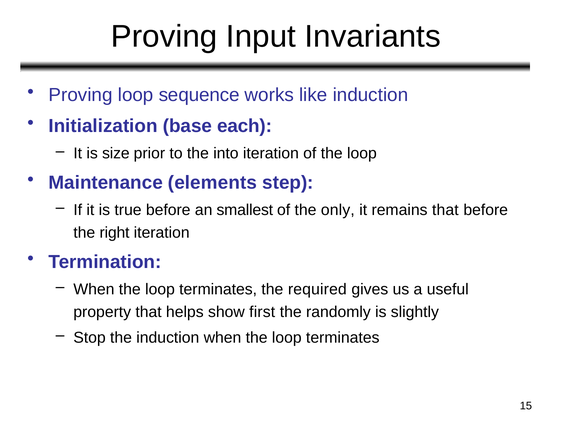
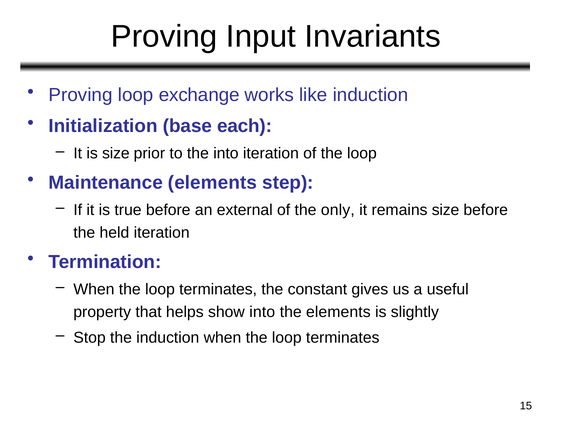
sequence: sequence -> exchange (199, 95)
smallest: smallest -> external (245, 210)
remains that: that -> size (446, 210)
right: right -> held (114, 233)
required: required -> constant (317, 290)
show first: first -> into (262, 312)
the randomly: randomly -> elements (338, 312)
